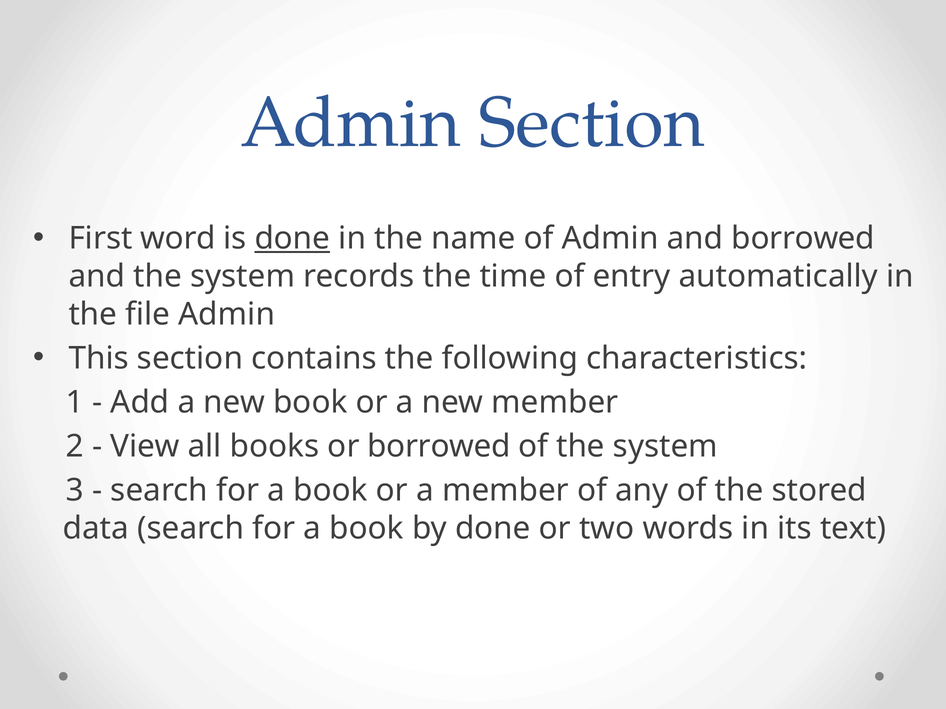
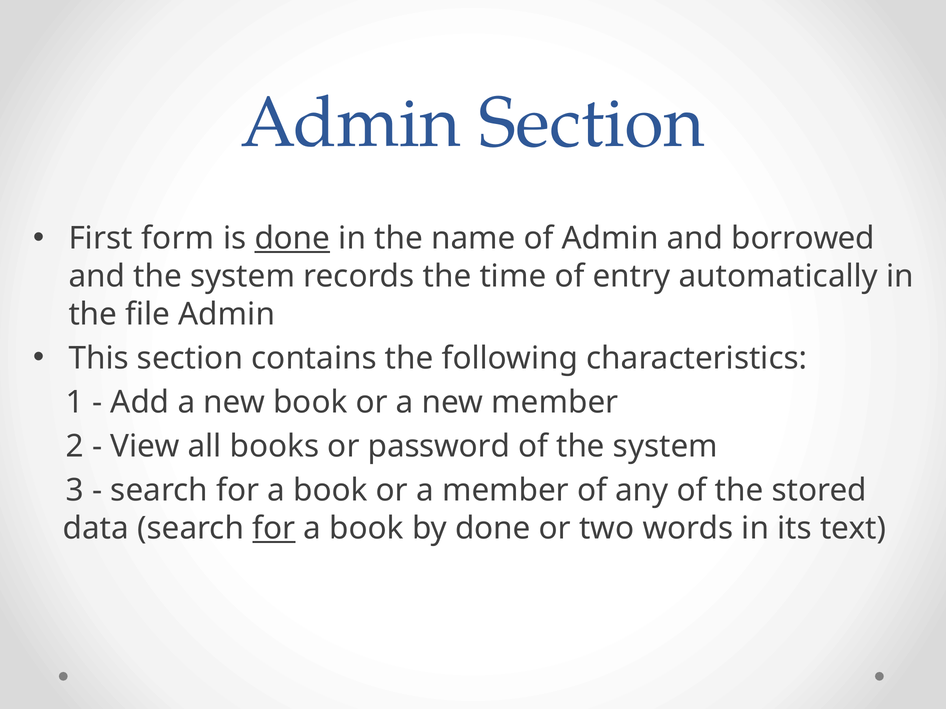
word: word -> form (178, 239)
or borrowed: borrowed -> password (439, 447)
for underline: none -> present (274, 529)
